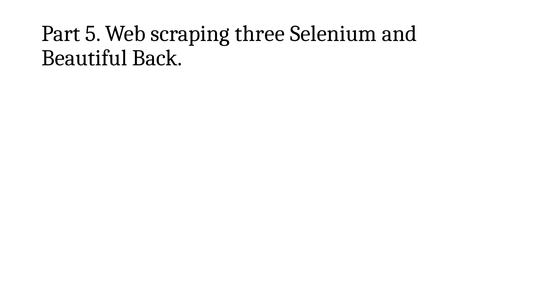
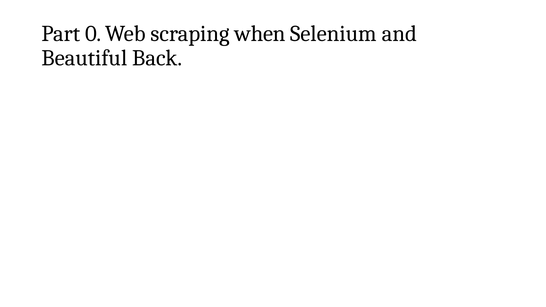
5: 5 -> 0 (93, 34)
three: three -> when (260, 34)
